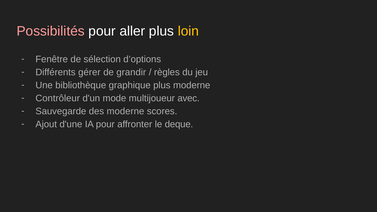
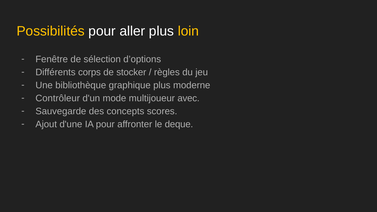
Possibilités colour: pink -> yellow (51, 31)
gérer: gérer -> corps (89, 72)
grandir: grandir -> stocker (131, 72)
des moderne: moderne -> concepts (125, 111)
